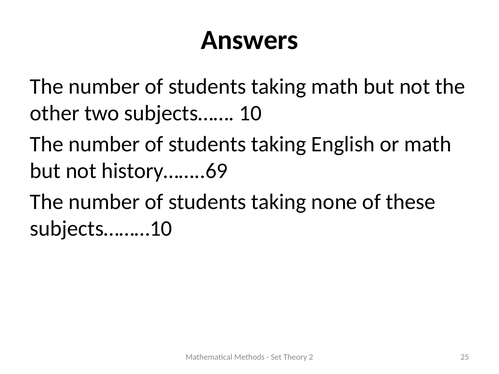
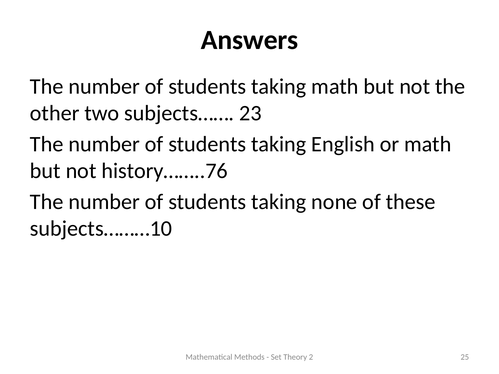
10: 10 -> 23 (251, 113)
history……..69: history……..69 -> history……..76 (165, 171)
